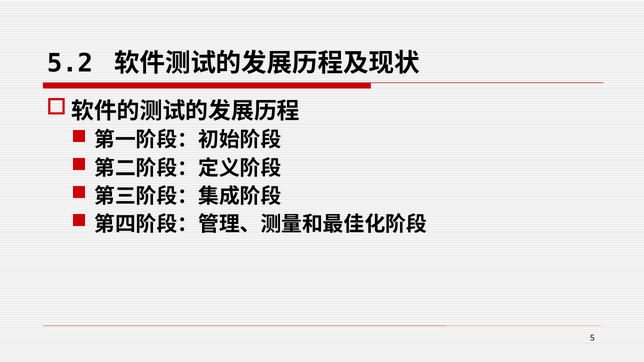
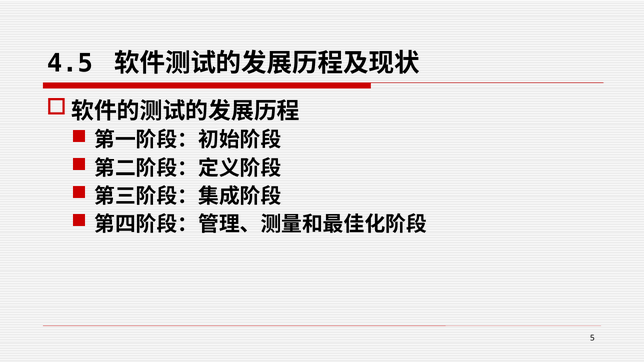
5.2: 5.2 -> 4.5 (70, 64)
